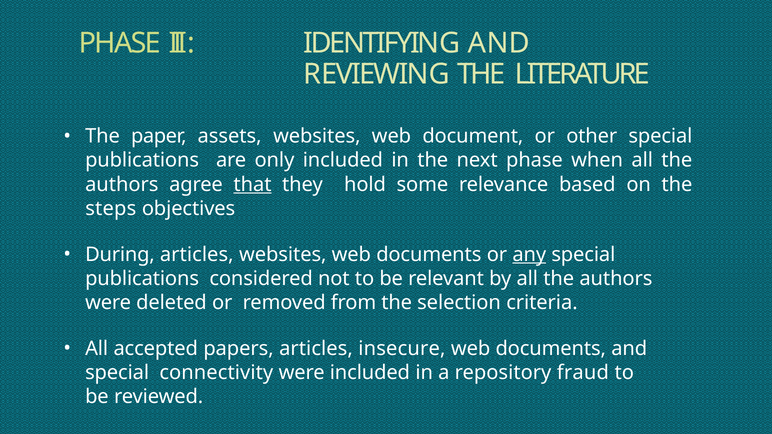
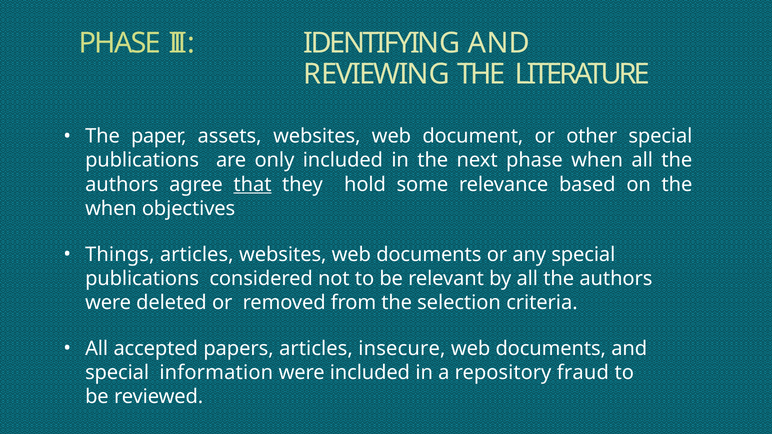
steps: steps -> when (111, 209)
During: During -> Things (120, 255)
any underline: present -> none (529, 255)
connectivity: connectivity -> information (216, 373)
